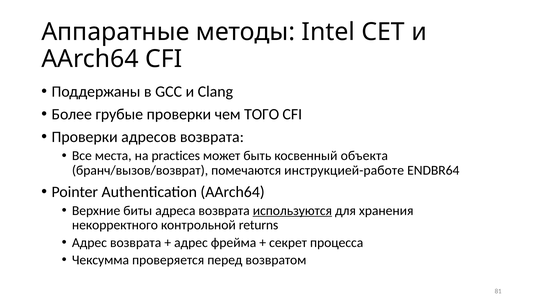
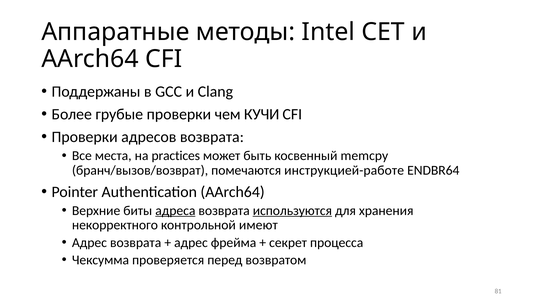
ТОГО: ТОГО -> КУЧИ (262, 115)
объекта: объекта -> memcpy (364, 156)
адреса underline: none -> present (175, 211)
returns: returns -> имеют (258, 225)
